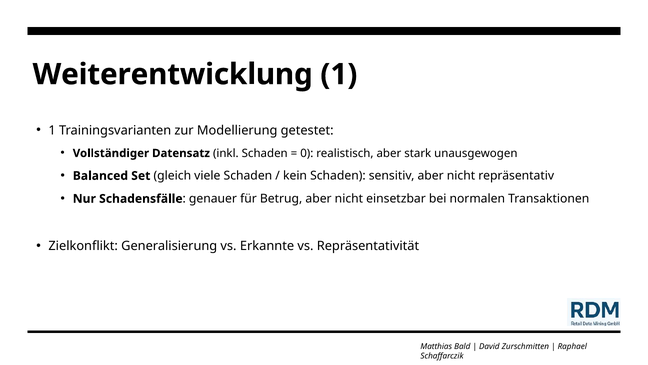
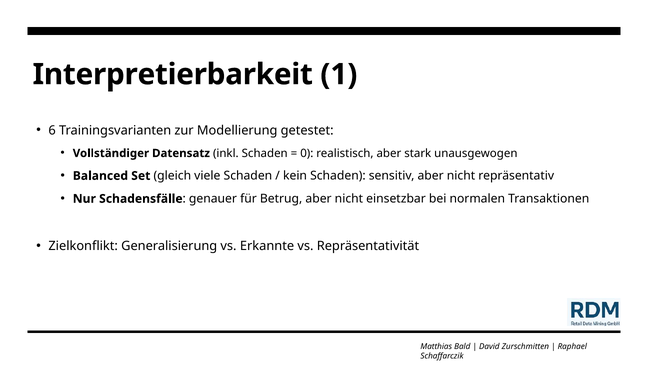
Weiterentwicklung: Weiterentwicklung -> Interpretierbarkeit (173, 74)
1: 1 -> 6 (52, 130)
